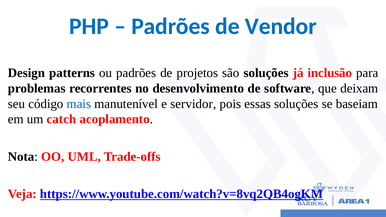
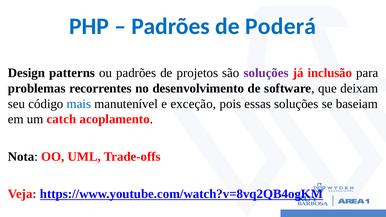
Vendor: Vendor -> Poderá (281, 26)
soluções colour: black -> purple (266, 73)
servidor: servidor -> exceção (193, 104)
